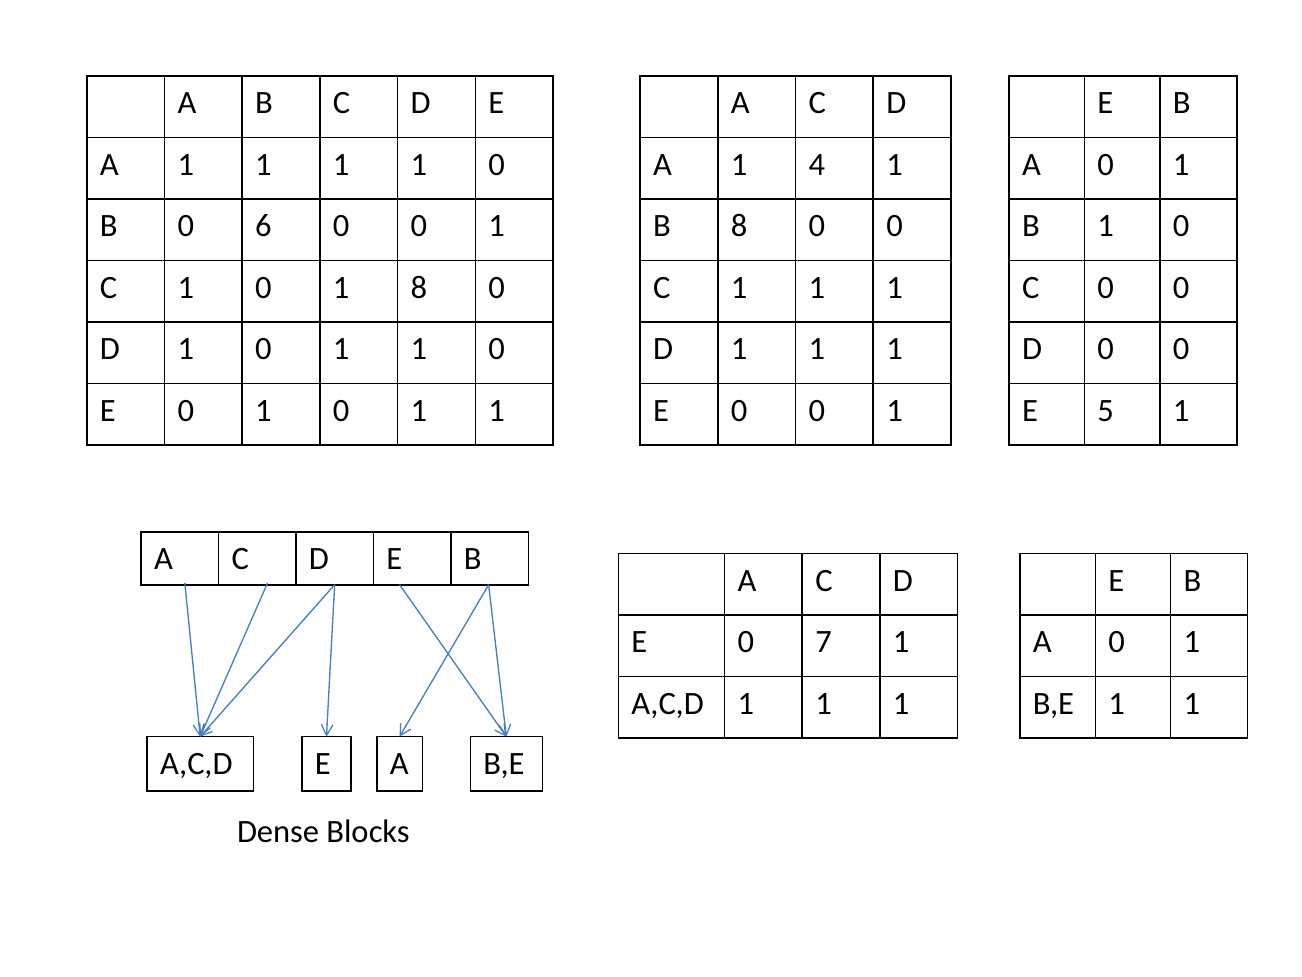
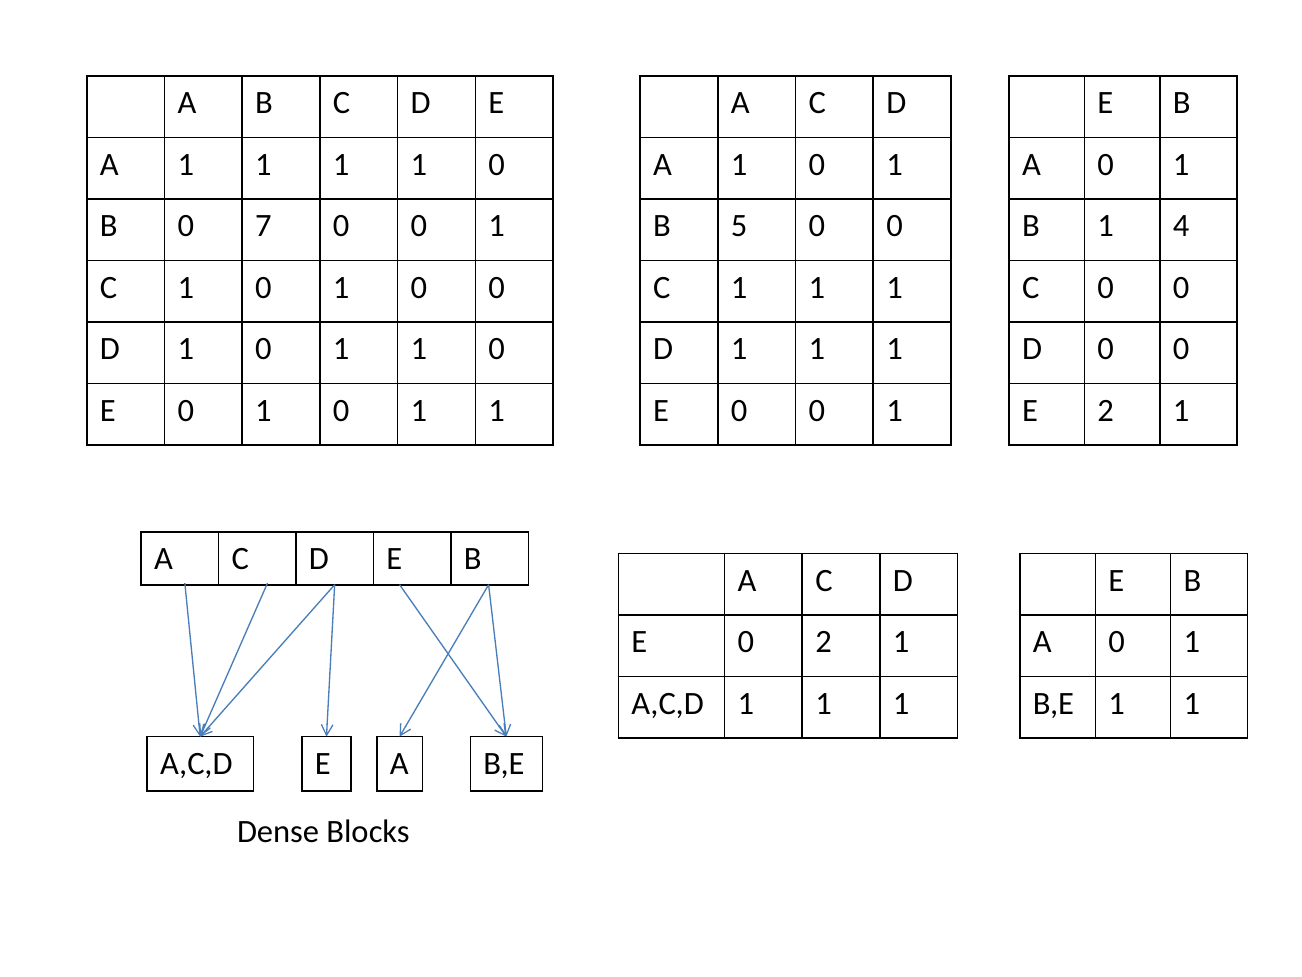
A 1 4: 4 -> 0 (817, 164)
6: 6 -> 7 (263, 226)
B 8: 8 -> 5 (739, 226)
B 1 0: 0 -> 4 (1181, 226)
1 0 1 8: 8 -> 0 (419, 287)
E 5: 5 -> 2 (1106, 410)
0 7: 7 -> 2 (824, 642)
